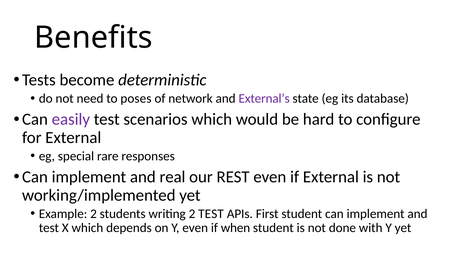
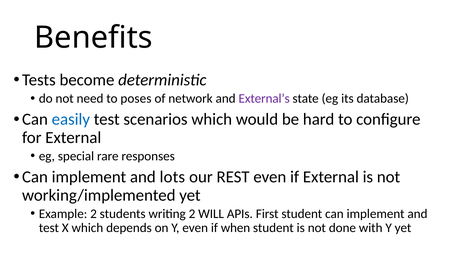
easily colour: purple -> blue (71, 119)
real: real -> lots (172, 177)
2 TEST: TEST -> WILL (211, 213)
